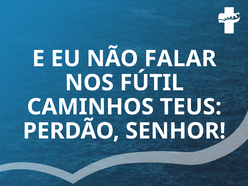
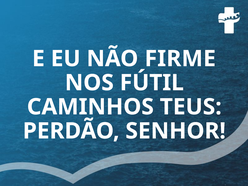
FALAR: FALAR -> FIRME (180, 59)
